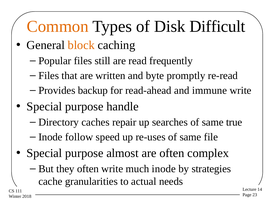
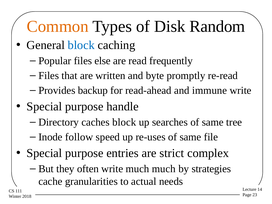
Difficult: Difficult -> Random (217, 26)
block colour: orange -> blue (81, 45)
still: still -> else (103, 61)
caches repair: repair -> block (124, 122)
true: true -> tree (234, 122)
almost: almost -> entries (123, 153)
are often: often -> strict (172, 153)
much inode: inode -> much (164, 169)
